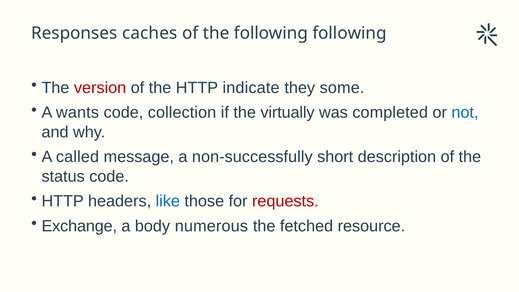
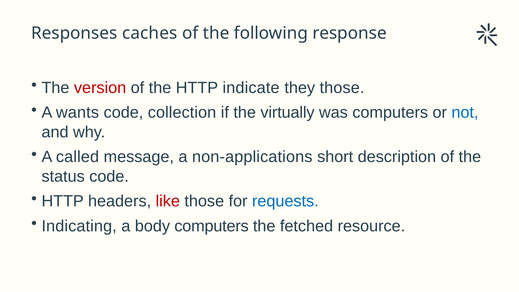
following following: following -> response (350, 33)
they some: some -> those (342, 88)
was completed: completed -> computers (390, 113)
non-successfully: non-successfully -> non-applications (252, 157)
like colour: blue -> red (168, 201)
requests colour: red -> blue (285, 201)
Exchange: Exchange -> Indicating (79, 226)
body numerous: numerous -> computers (212, 226)
